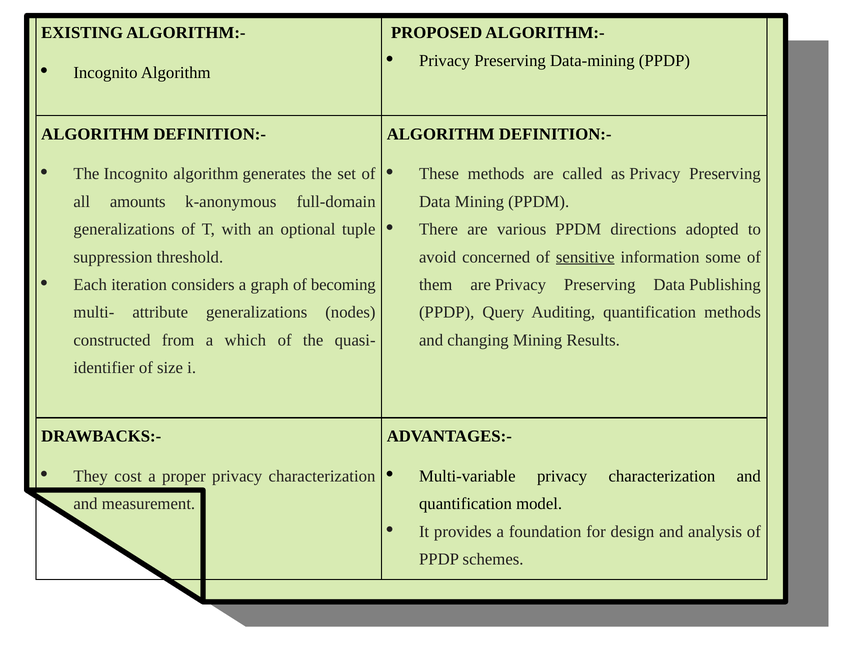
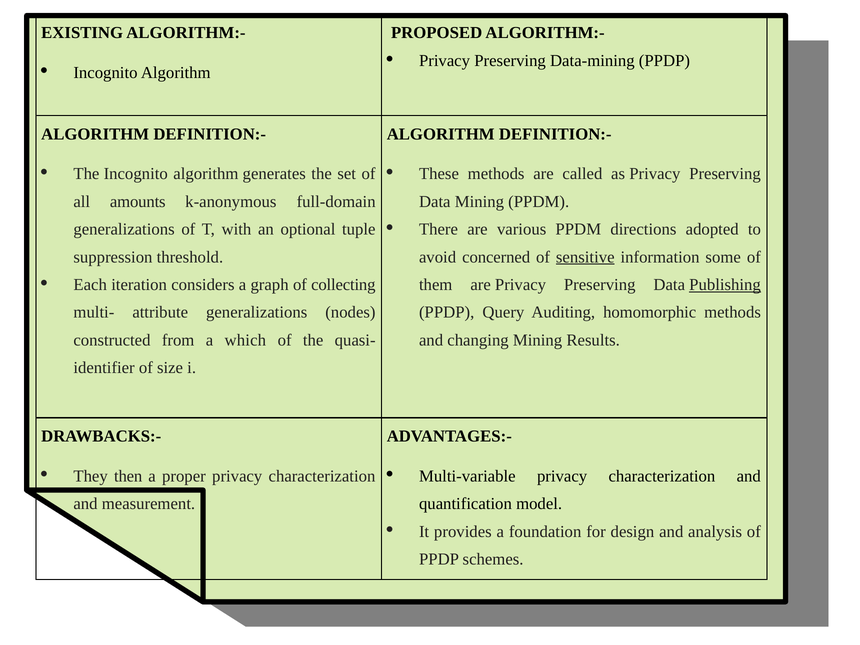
becoming: becoming -> collecting (343, 285)
Publishing underline: none -> present (725, 285)
Auditing quantification: quantification -> homomorphic (650, 312)
cost: cost -> then (128, 476)
